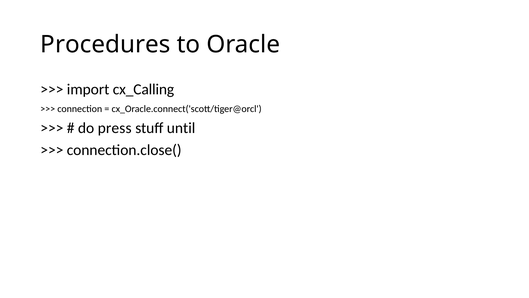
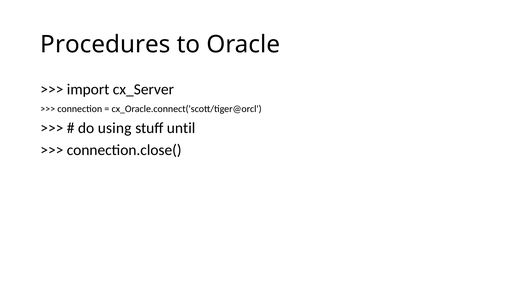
cx_Calling: cx_Calling -> cx_Server (143, 89)
press: press -> using (115, 128)
